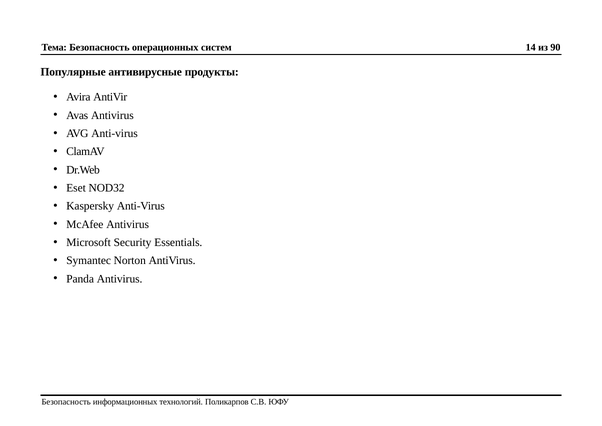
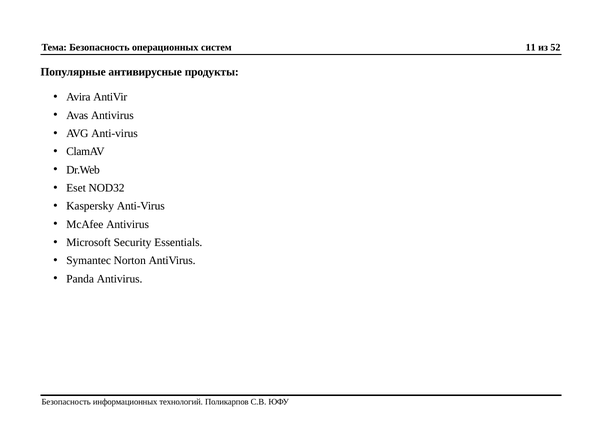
14: 14 -> 11 (531, 48)
90: 90 -> 52 (555, 48)
